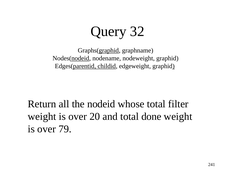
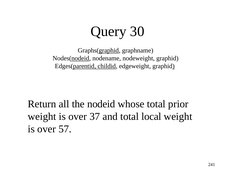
32: 32 -> 30 (137, 31)
filter: filter -> prior (178, 104)
20: 20 -> 37 (95, 117)
done: done -> local (151, 117)
79: 79 -> 57 (65, 129)
